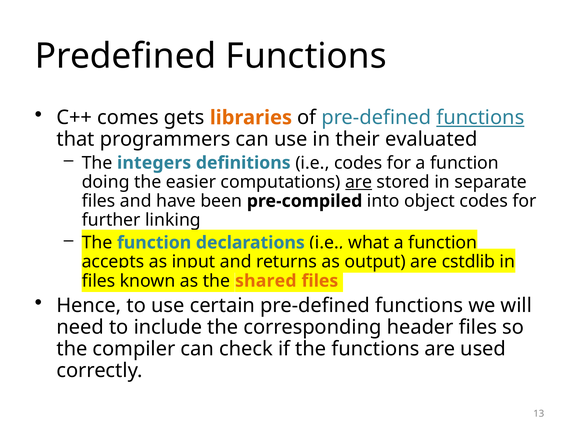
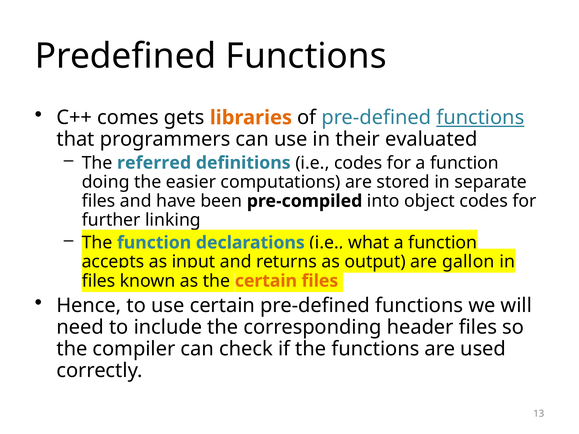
integers: integers -> referred (154, 163)
are underline: present -> none (359, 182)
cstdlib: cstdlib -> gallon (468, 262)
the shared: shared -> certain (266, 281)
